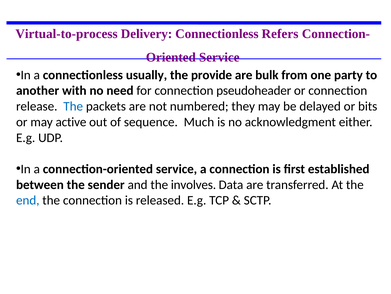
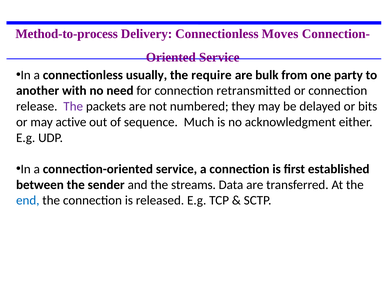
Virtual-to-process: Virtual-to-process -> Method-to-process (67, 34)
Refers: Refers -> Moves (280, 34)
provide: provide -> require (211, 75)
pseudoheader: pseudoheader -> retransmitted (254, 90)
The colour: blue -> purple (73, 106)
involves: involves -> streams (193, 184)
